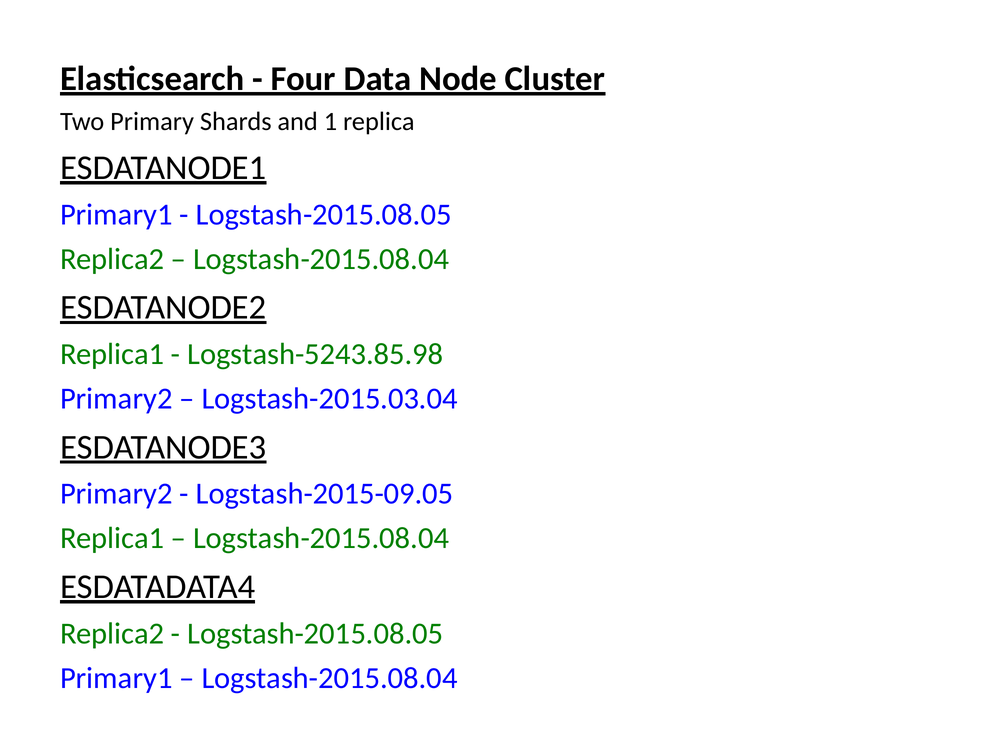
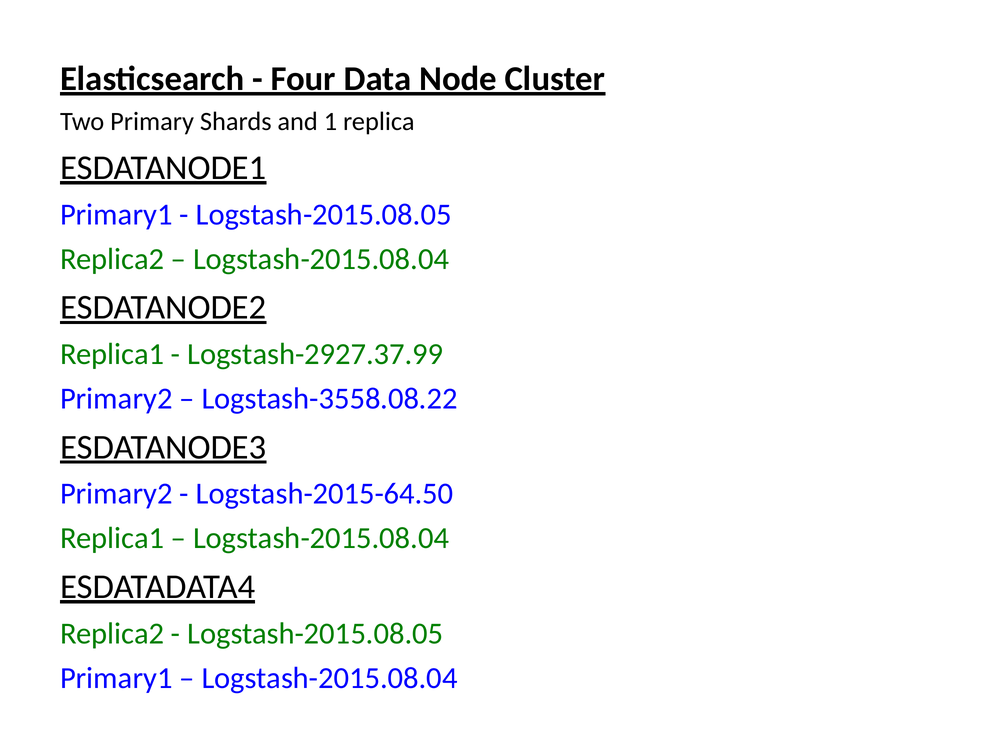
Logstash-5243.85.98: Logstash-5243.85.98 -> Logstash-2927.37.99 (315, 354)
Logstash-2015.03.04: Logstash-2015.03.04 -> Logstash-3558.08.22 (330, 399)
Logstash-2015-09.05: Logstash-2015-09.05 -> Logstash-2015-64.50 (325, 494)
